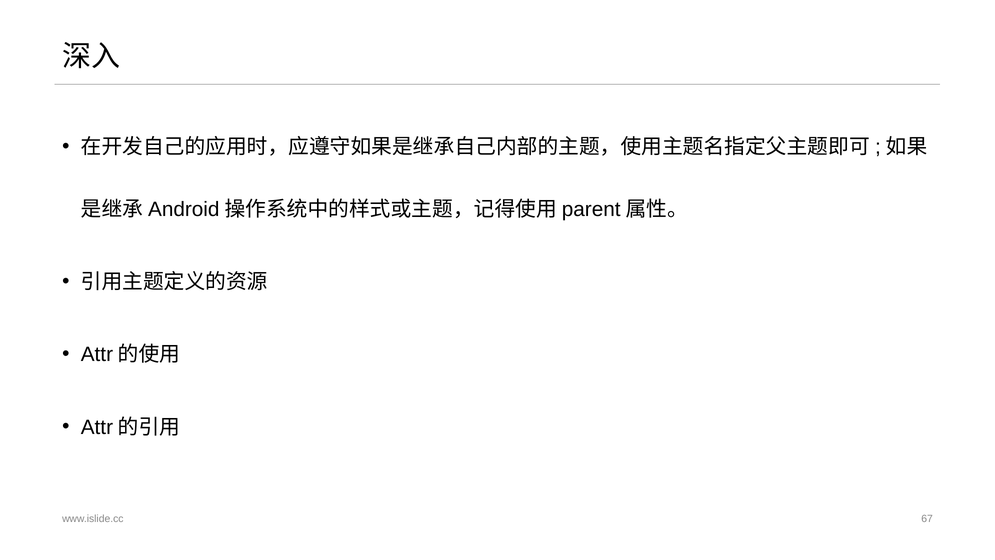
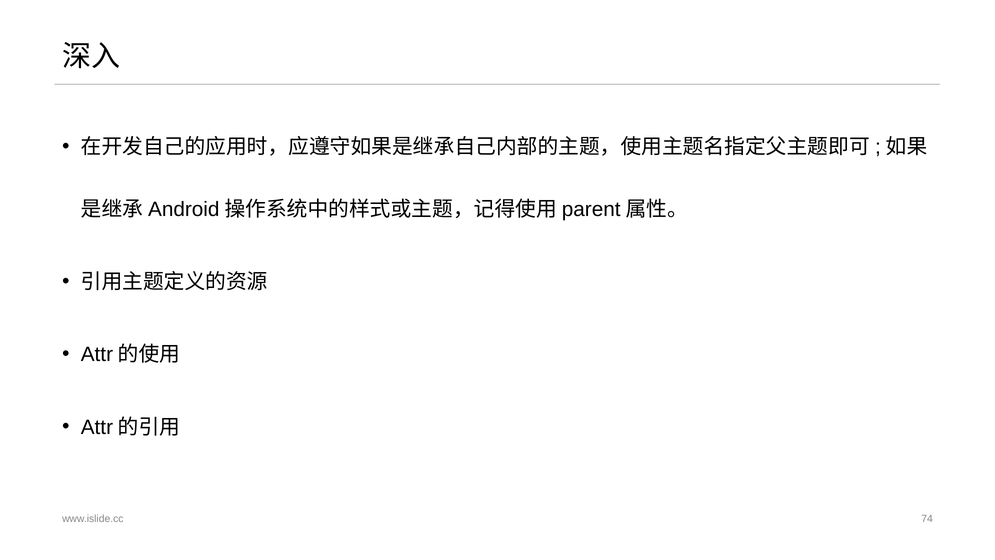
67: 67 -> 74 (927, 518)
